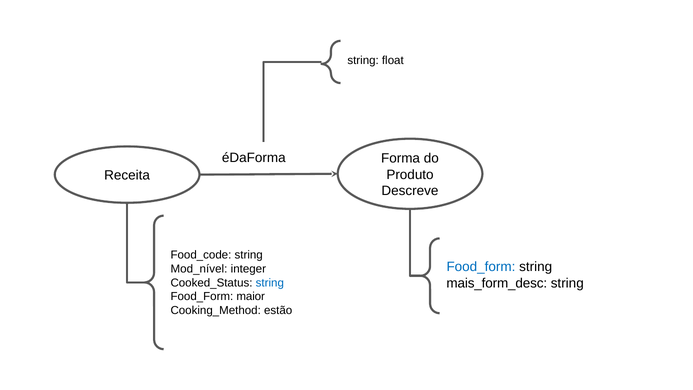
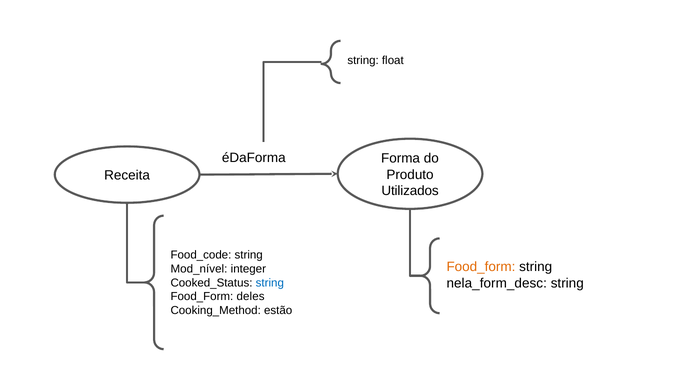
Descreve: Descreve -> Utilizados (410, 191)
Food_form colour: blue -> orange (481, 267)
mais_form_desc: mais_form_desc -> nela_form_desc (497, 283)
maior: maior -> deles (251, 297)
